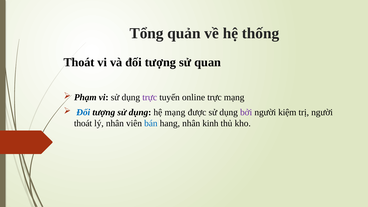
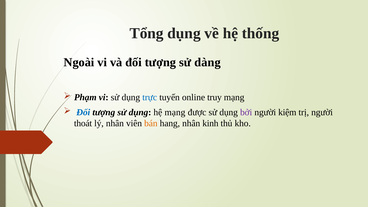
Tổng quản: quản -> dụng (184, 33)
Thoát: Thoát -> Ngoài (79, 62)
quan: quan -> dàng (208, 62)
trực colour: purple -> blue (150, 97)
online trực: trực -> truy (214, 97)
bán colour: blue -> orange (151, 123)
